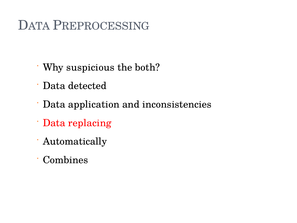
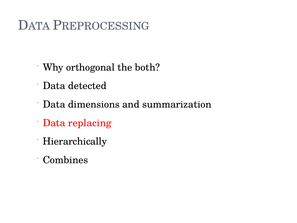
suspicious: suspicious -> orthogonal (90, 67)
application: application -> dimensions (94, 104)
inconsistencies: inconsistencies -> summarization (177, 104)
Automatically: Automatically -> Hierarchically (75, 141)
